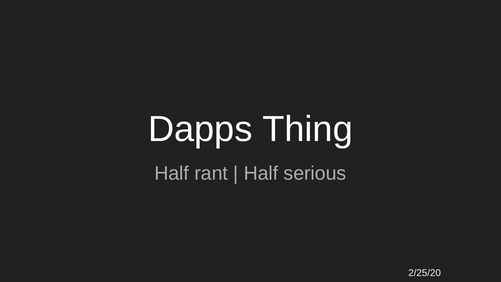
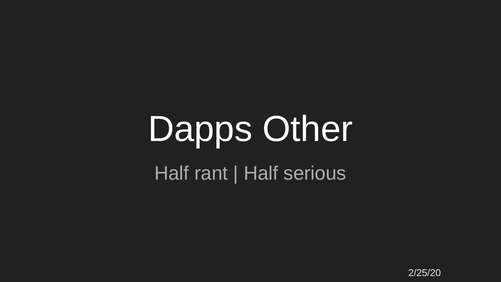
Thing: Thing -> Other (308, 129)
